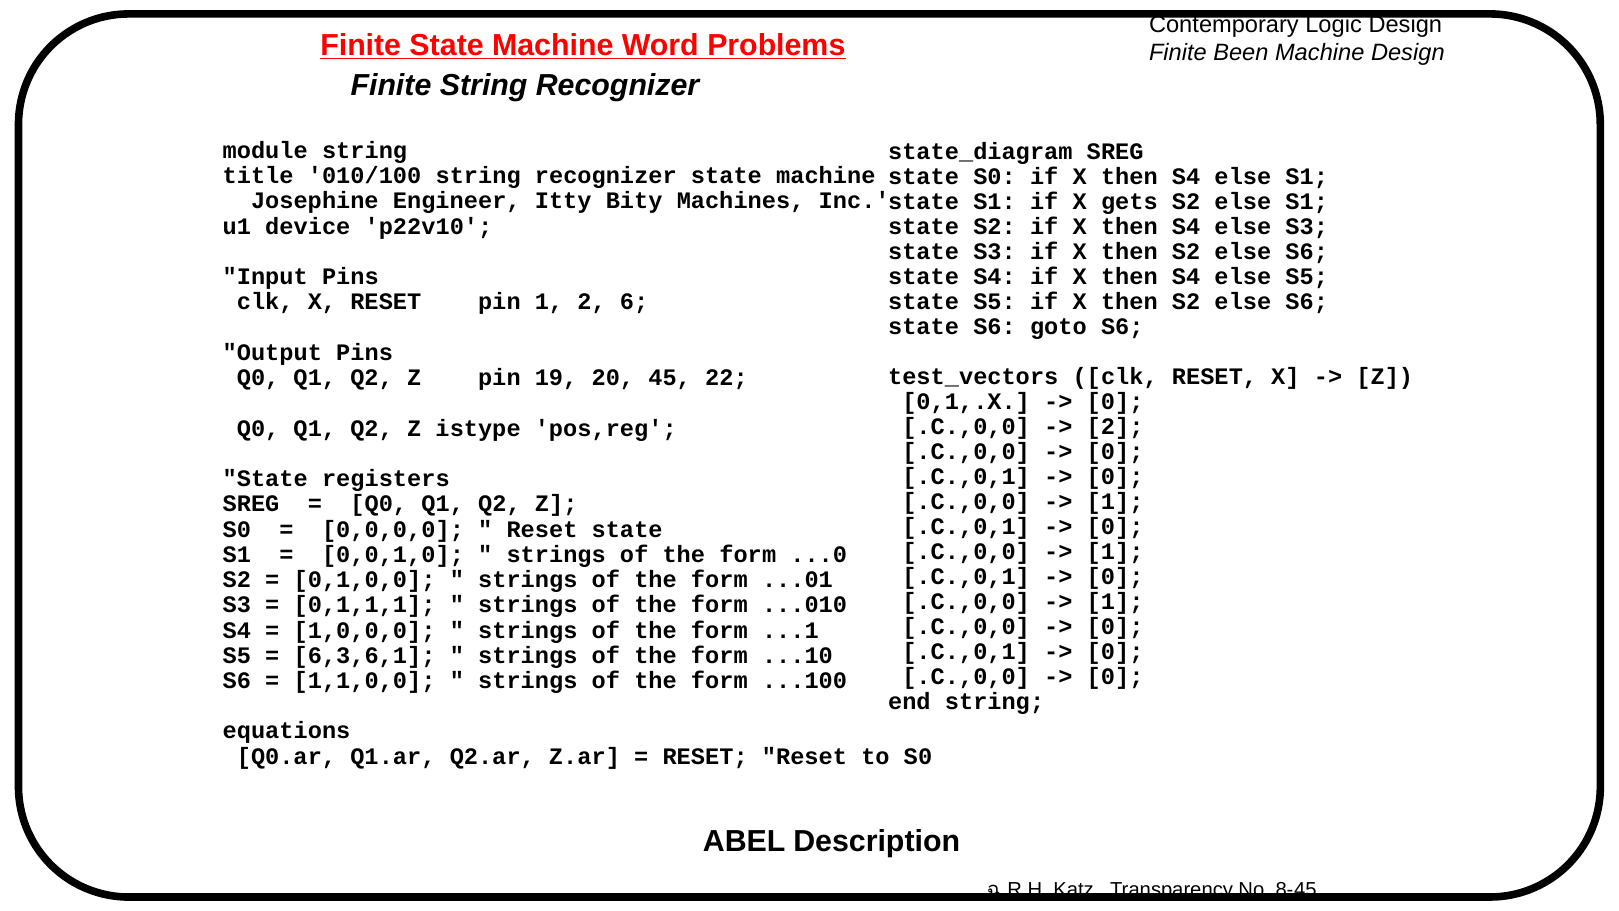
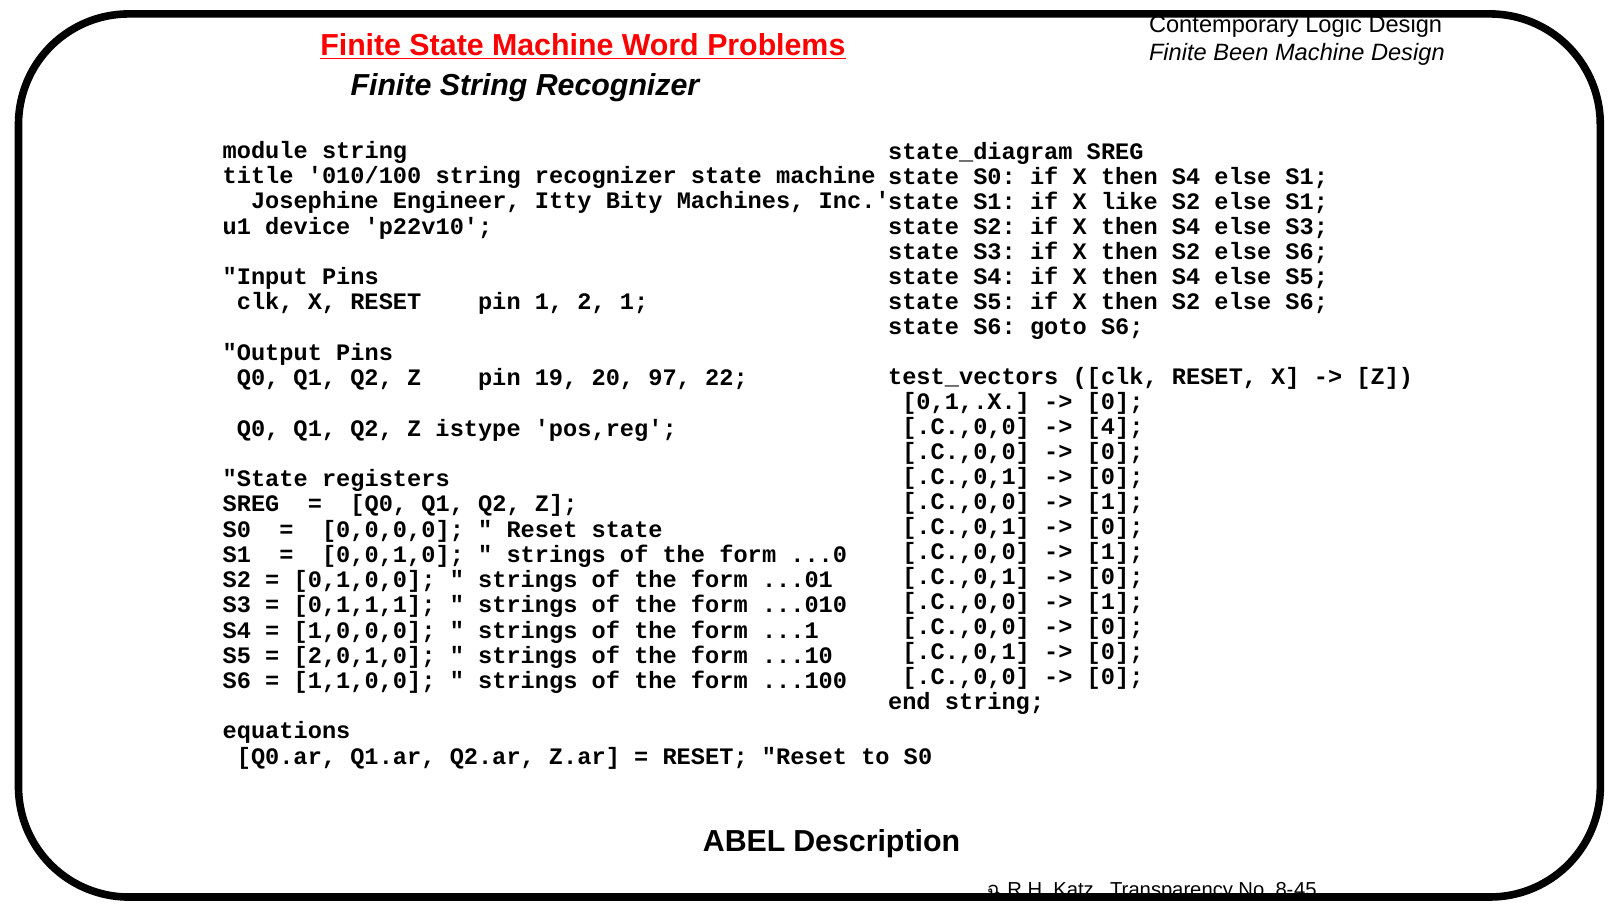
gets: gets -> like (1129, 202)
2 6: 6 -> 1 (634, 302)
45: 45 -> 97 (670, 378)
2: 2 -> 4 (1115, 427)
6,3,6,1: 6,3,6,1 -> 2,0,1,0 (365, 655)
